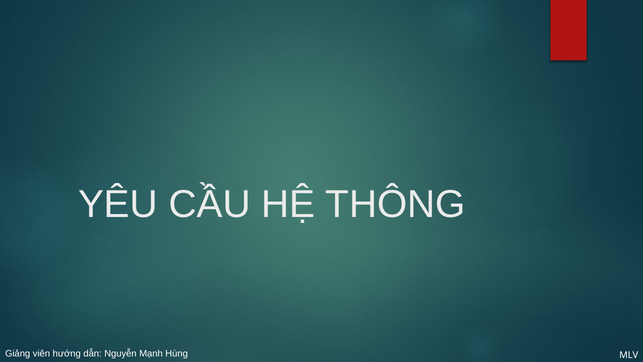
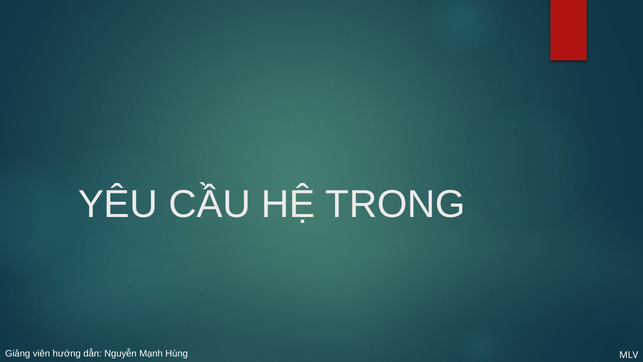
THÔNG: THÔNG -> TRONG (395, 204)
